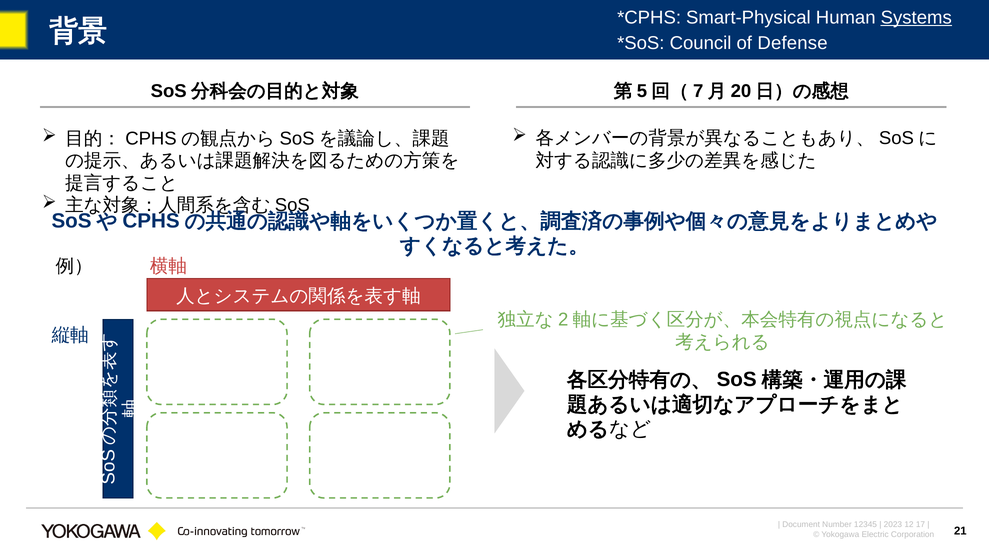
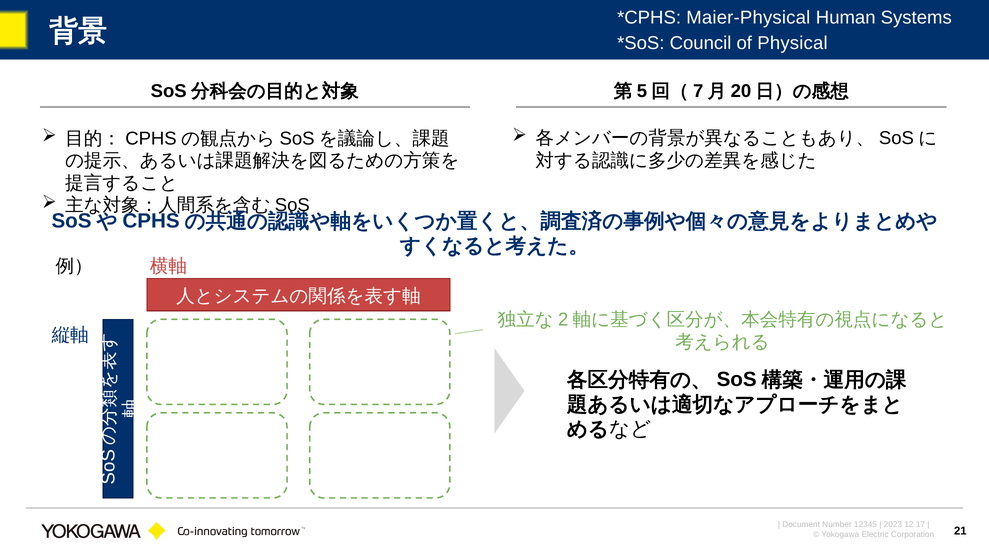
Smart-Physical: Smart-Physical -> Maier-Physical (748, 18)
Systems underline: present -> none (916, 18)
Defense: Defense -> Physical (793, 43)
